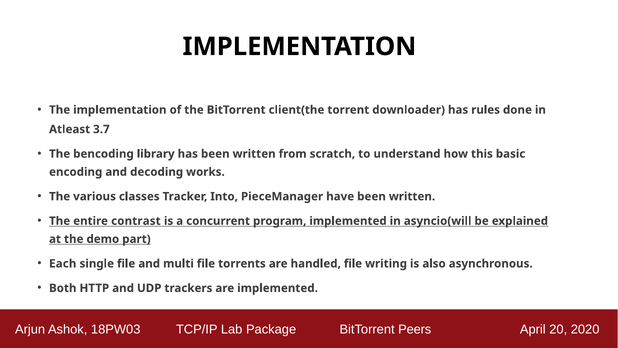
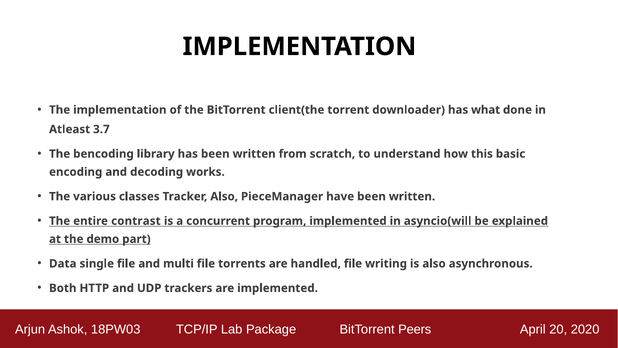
rules: rules -> what (486, 110)
Tracker Into: Into -> Also (224, 196)
Each: Each -> Data (63, 263)
